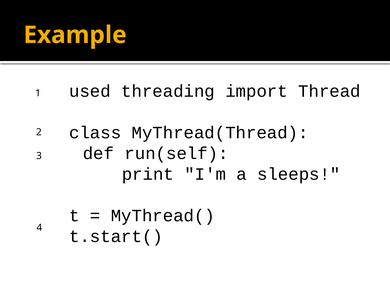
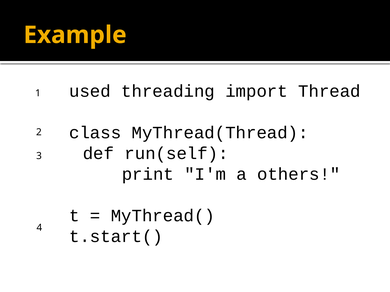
sleeps: sleeps -> others (299, 174)
